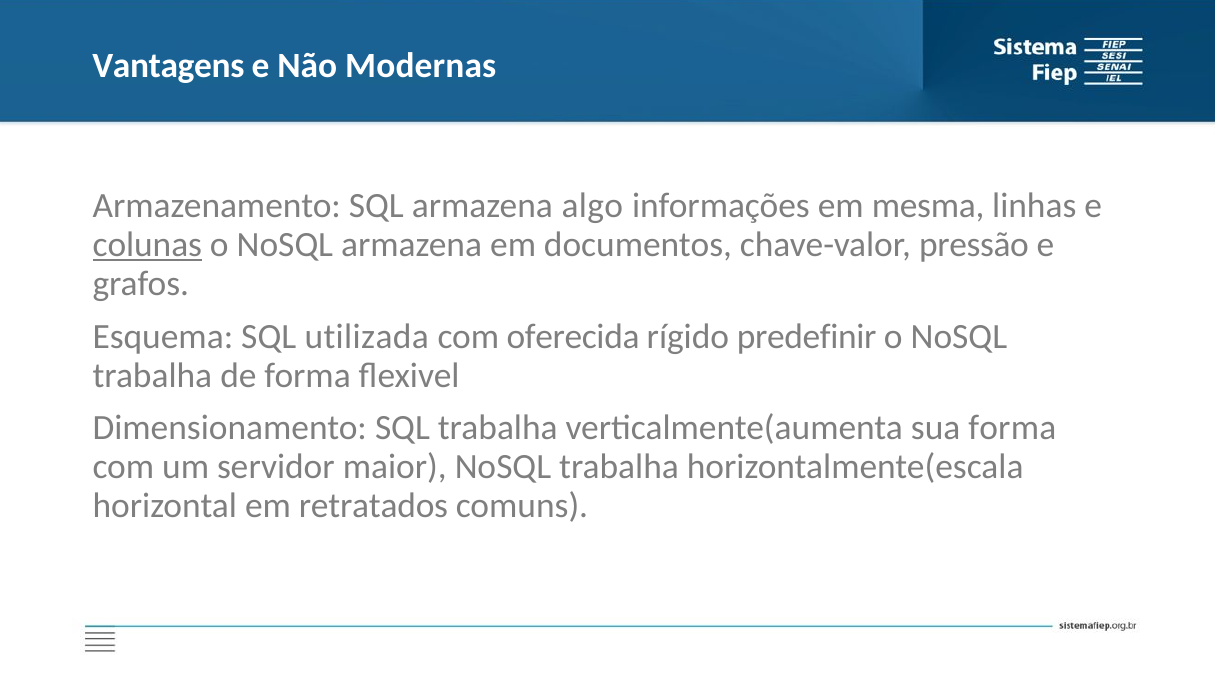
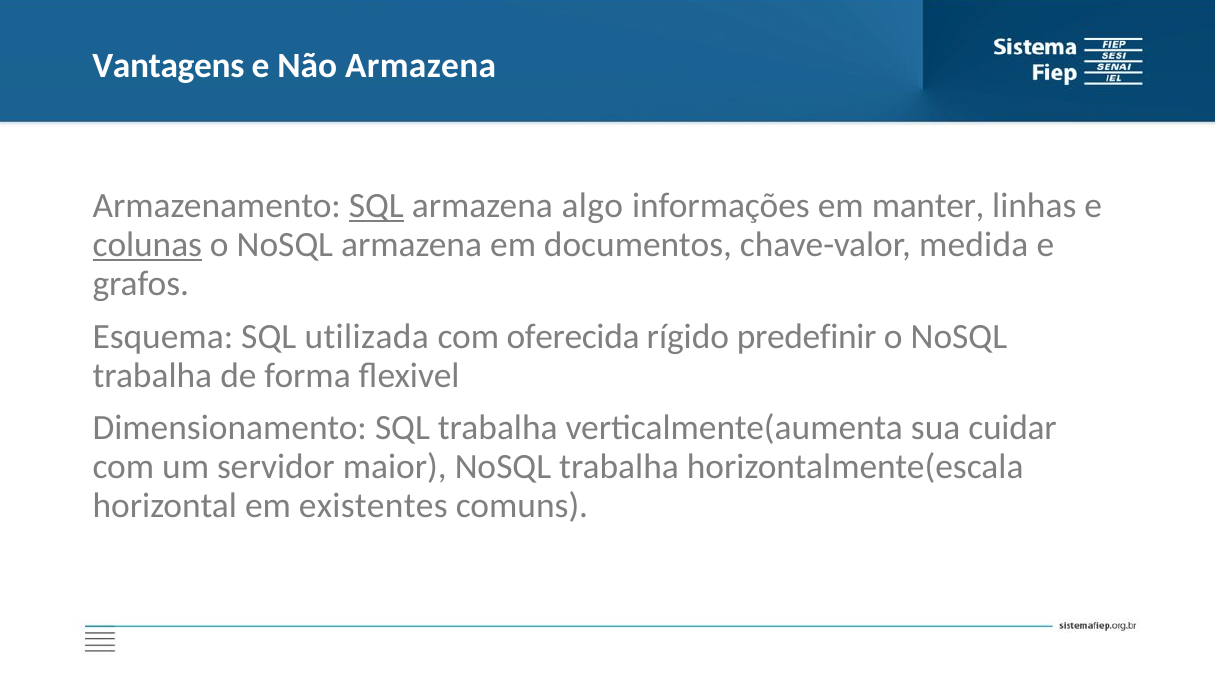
Não Modernas: Modernas -> Armazena (421, 66)
SQL underline: none -> present (376, 206)
mesma: mesma -> manter (928, 206)
pressão: pressão -> medida (974, 245)
sua forma: forma -> cuidar (1013, 428)
retratados: retratados -> existentes (373, 506)
